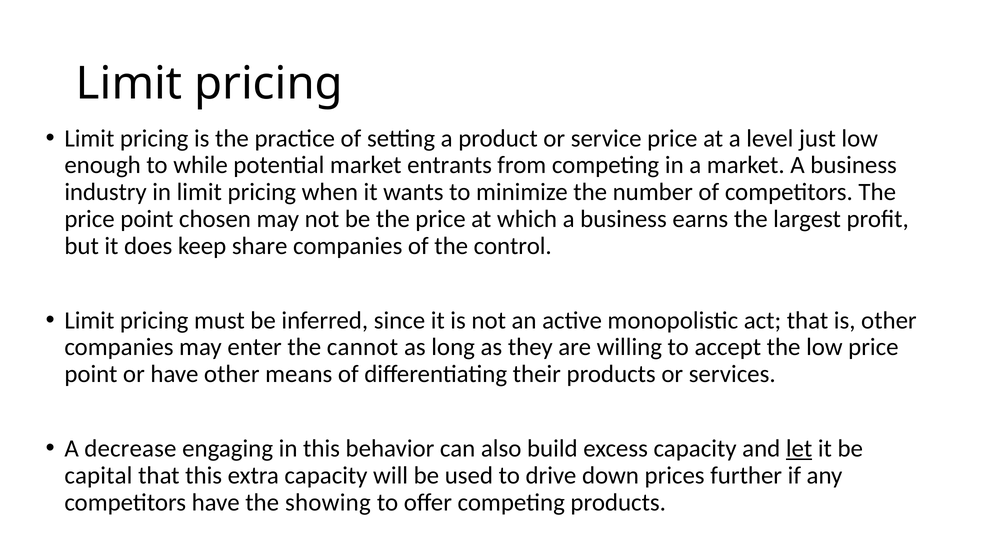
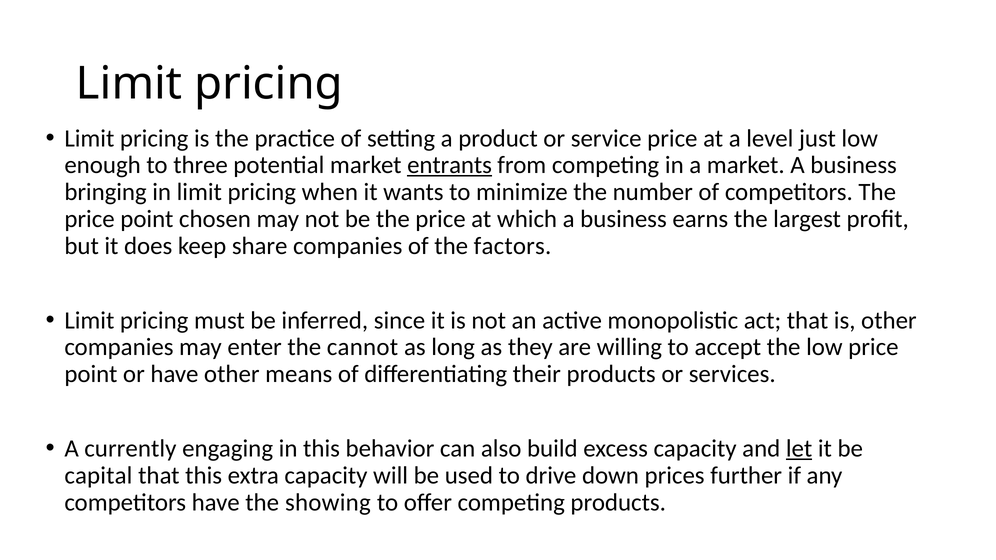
while: while -> three (201, 165)
entrants underline: none -> present (450, 165)
industry: industry -> bringing (106, 192)
control: control -> factors (513, 246)
decrease: decrease -> currently (130, 449)
